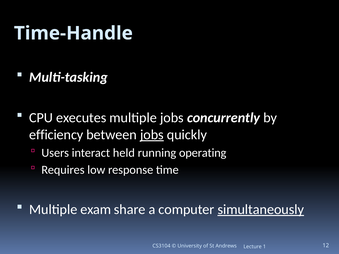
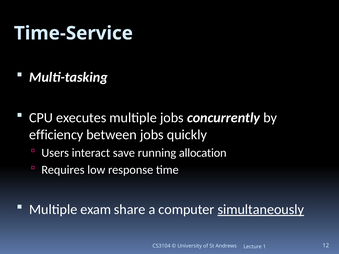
Time-Handle: Time-Handle -> Time-Service (73, 33)
jobs underline: present -> none (152, 135)
held: held -> save (124, 153)
operating: operating -> allocation (203, 153)
